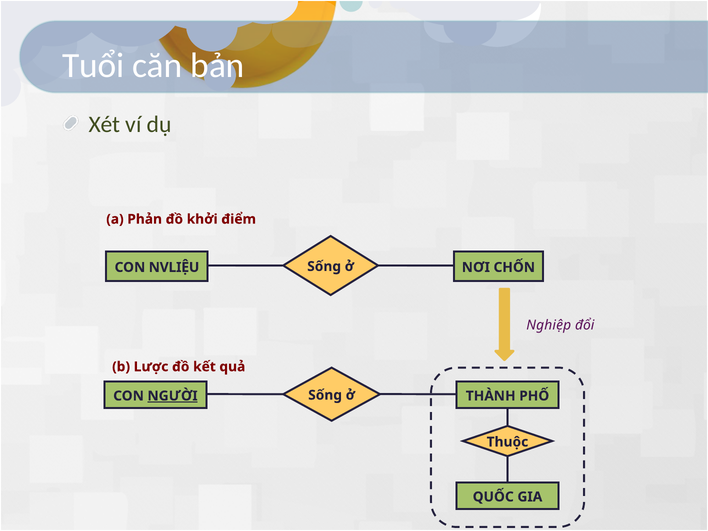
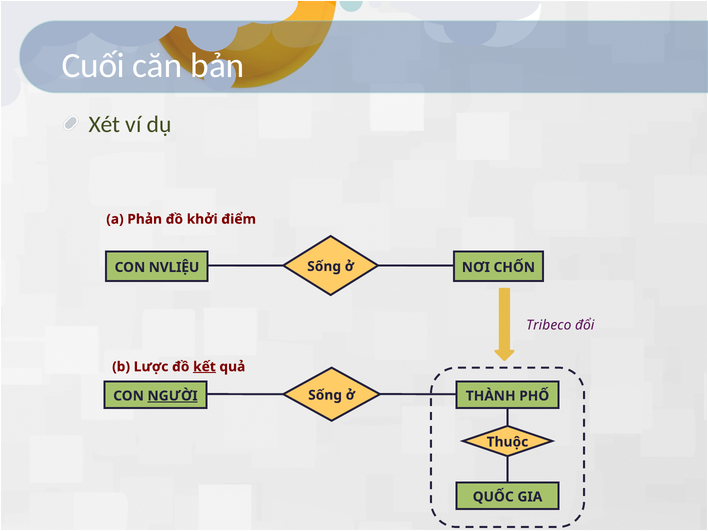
Tuổi: Tuổi -> Cuối (93, 66)
Nghiệp: Nghiệp -> Tribeco (549, 325)
kết underline: none -> present (204, 367)
